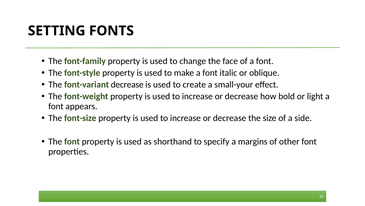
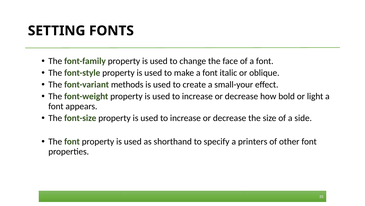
font-variant decrease: decrease -> methods (127, 84)
margins: margins -> printers (253, 141)
